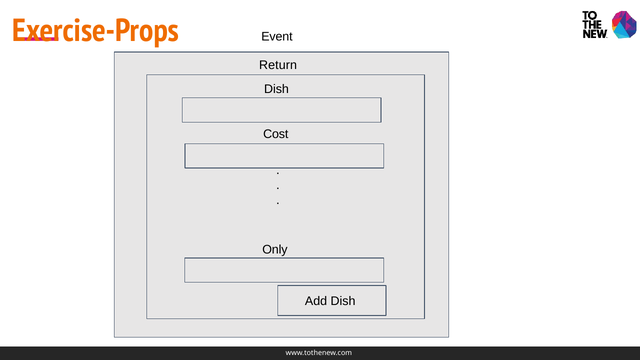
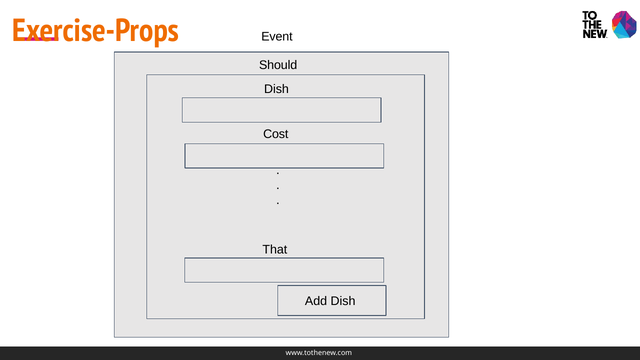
Return: Return -> Should (278, 65)
Only: Only -> That (275, 250)
